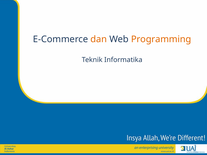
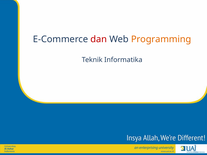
dan colour: orange -> red (99, 39)
